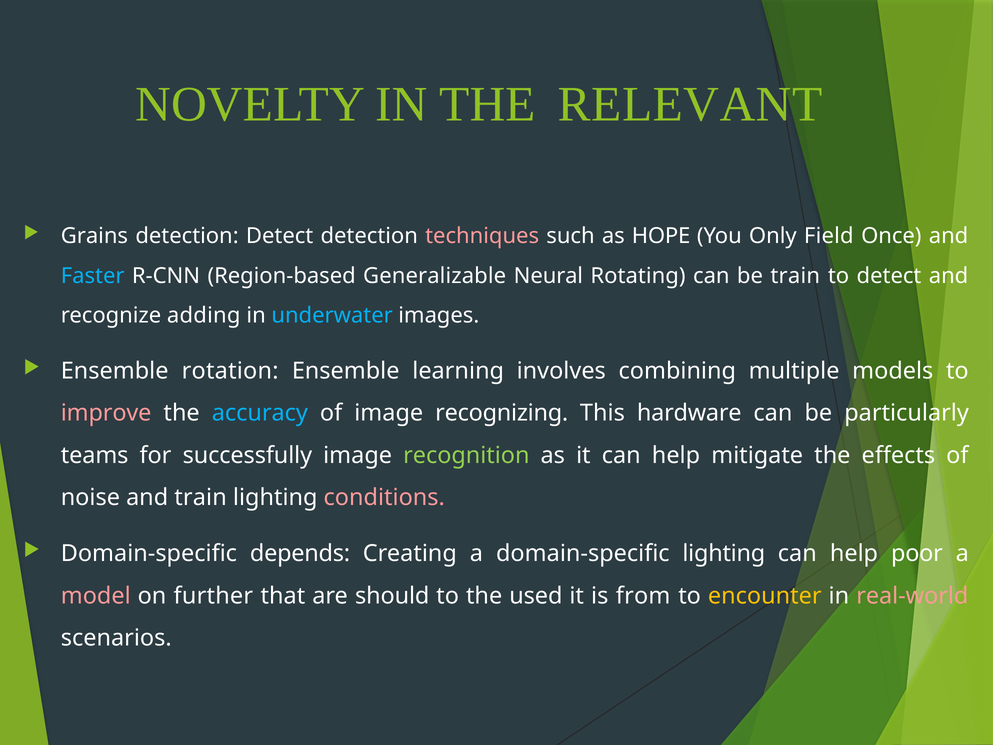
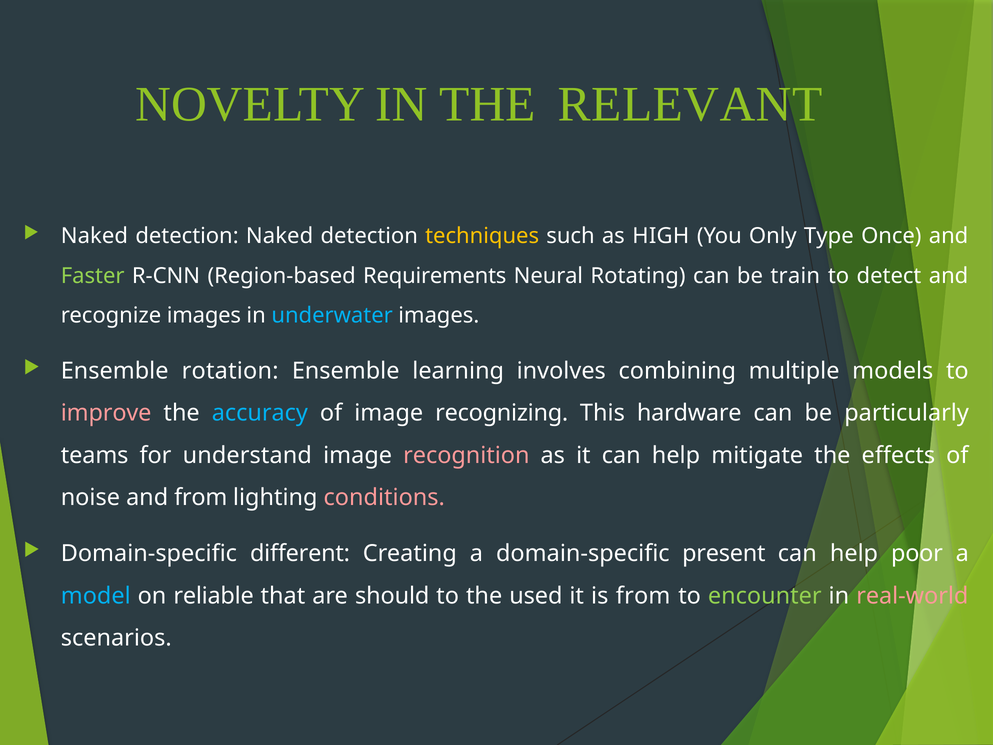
Grains: Grains -> Naked (94, 236)
detection Detect: Detect -> Naked (280, 236)
techniques colour: pink -> yellow (482, 236)
HOPE: HOPE -> HIGH (661, 236)
Field: Field -> Type (829, 236)
Faster colour: light blue -> light green (93, 276)
Generalizable: Generalizable -> Requirements (435, 276)
recognize adding: adding -> images (204, 315)
successfully: successfully -> understand (247, 455)
recognition colour: light green -> pink (466, 455)
and train: train -> from (201, 497)
depends: depends -> different (300, 553)
domain-specific lighting: lighting -> present (724, 553)
model colour: pink -> light blue (96, 596)
further: further -> reliable (214, 596)
encounter colour: yellow -> light green (765, 596)
